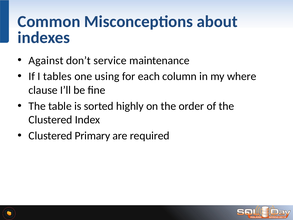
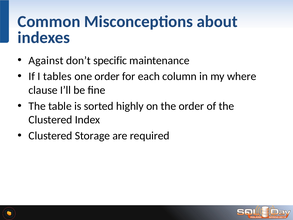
service: service -> specific (110, 60)
one using: using -> order (107, 76)
Primary: Primary -> Storage (92, 136)
